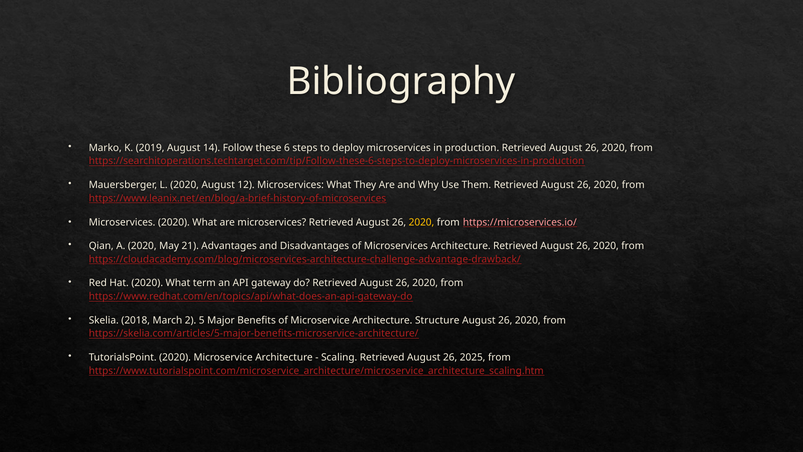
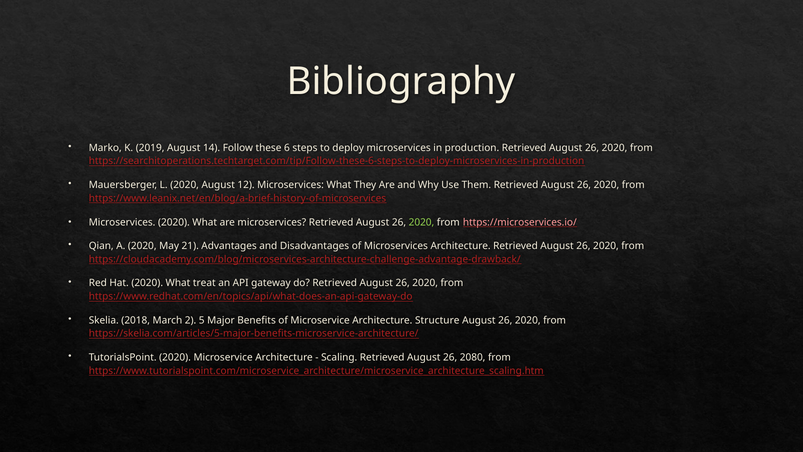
2020 colour: yellow -> light green (421, 222)
term: term -> treat (204, 283)
2025: 2025 -> 2080 (473, 357)
